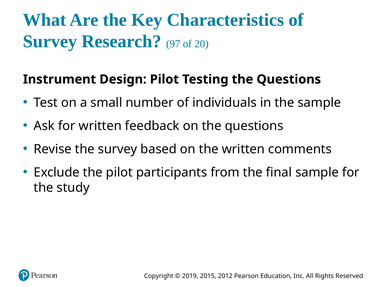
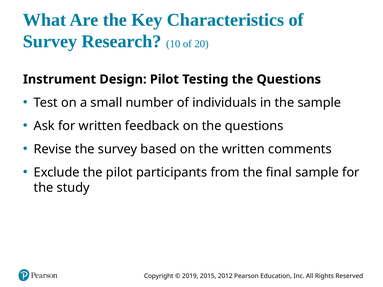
97: 97 -> 10 (173, 44)
